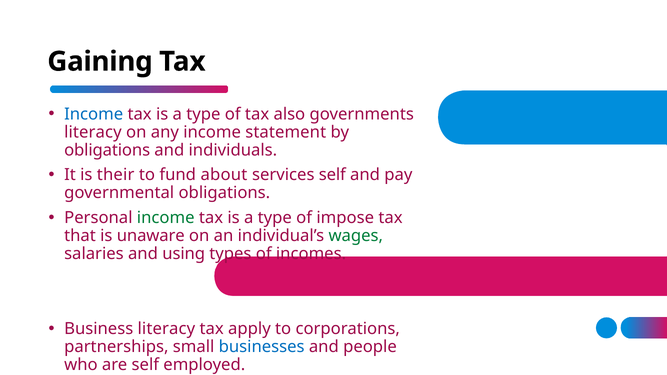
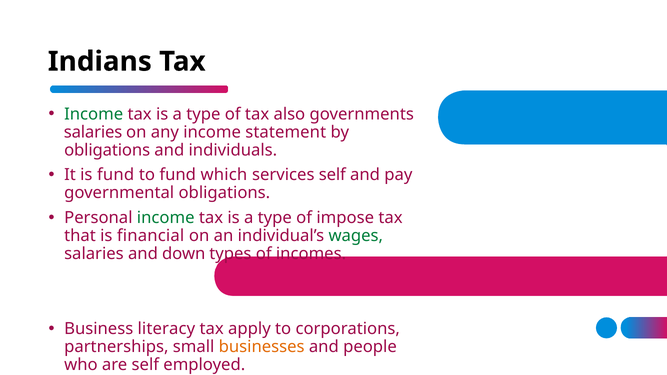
Gaining: Gaining -> Indians (100, 62)
Income colour: blue -> green (94, 114)
literacy: literacy -> salaries (93, 132)
is their: their -> fund (116, 175)
about: about -> which (224, 175)
unaware: unaware -> financial (151, 236)
using: using -> down (184, 254)
businesses colour: blue -> orange (262, 347)
